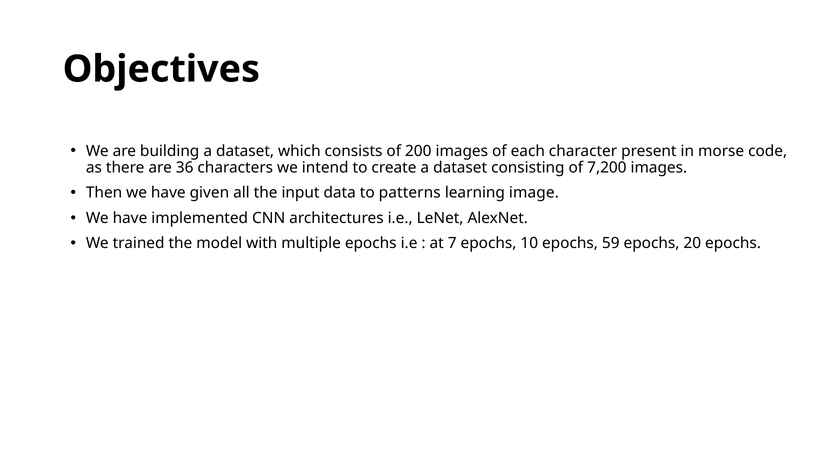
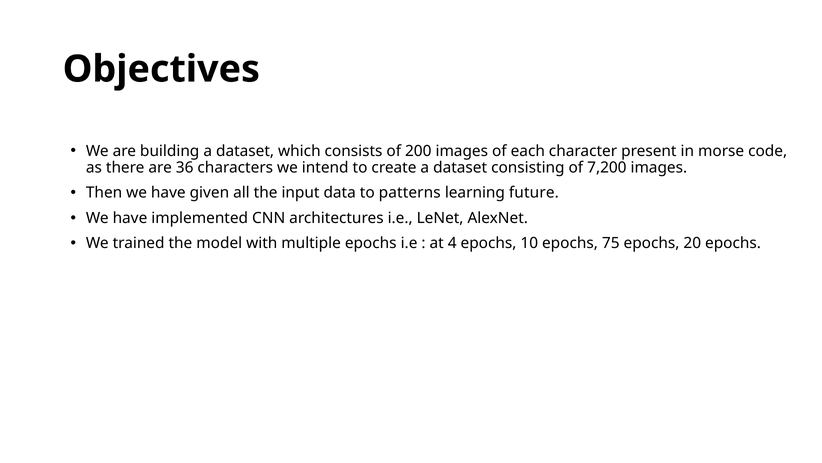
image: image -> future (534, 193)
7: 7 -> 4 (452, 243)
59: 59 -> 75 (611, 243)
